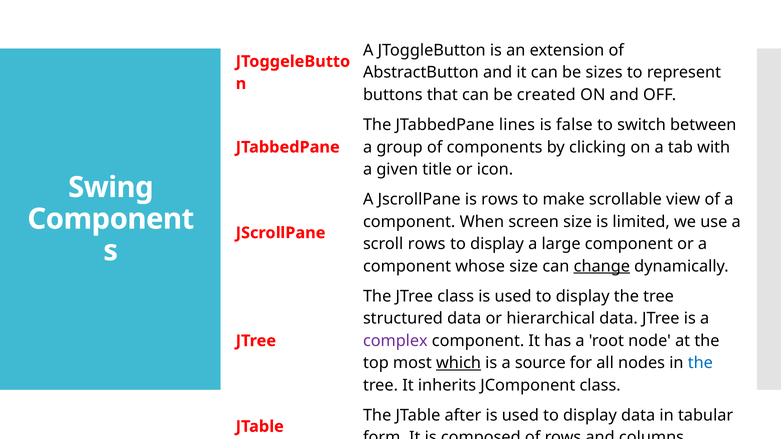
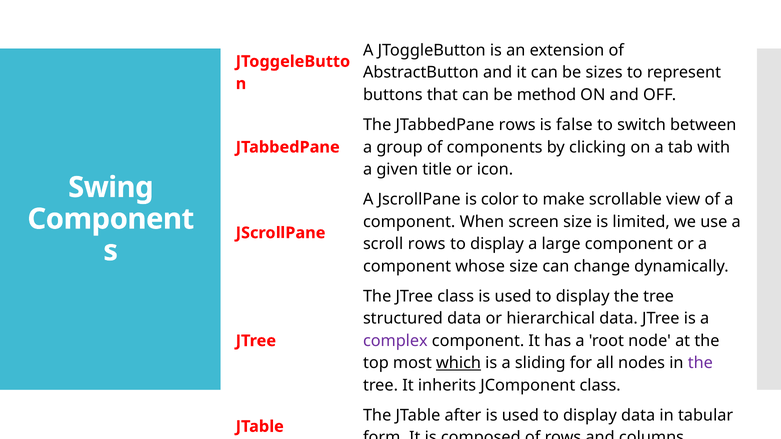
created: created -> method (546, 95)
JTabbedPane lines: lines -> rows (517, 125)
is rows: rows -> color (500, 200)
change underline: present -> none (602, 266)
source: source -> sliding (540, 363)
the colour: blue -> purple (700, 363)
